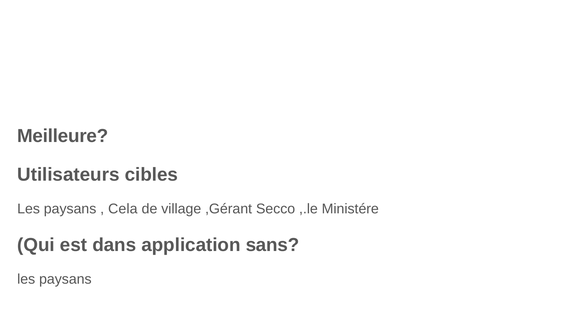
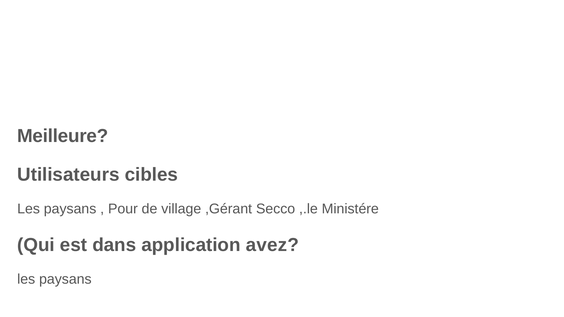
Cela: Cela -> Pour (123, 209)
sans: sans -> avez (272, 245)
